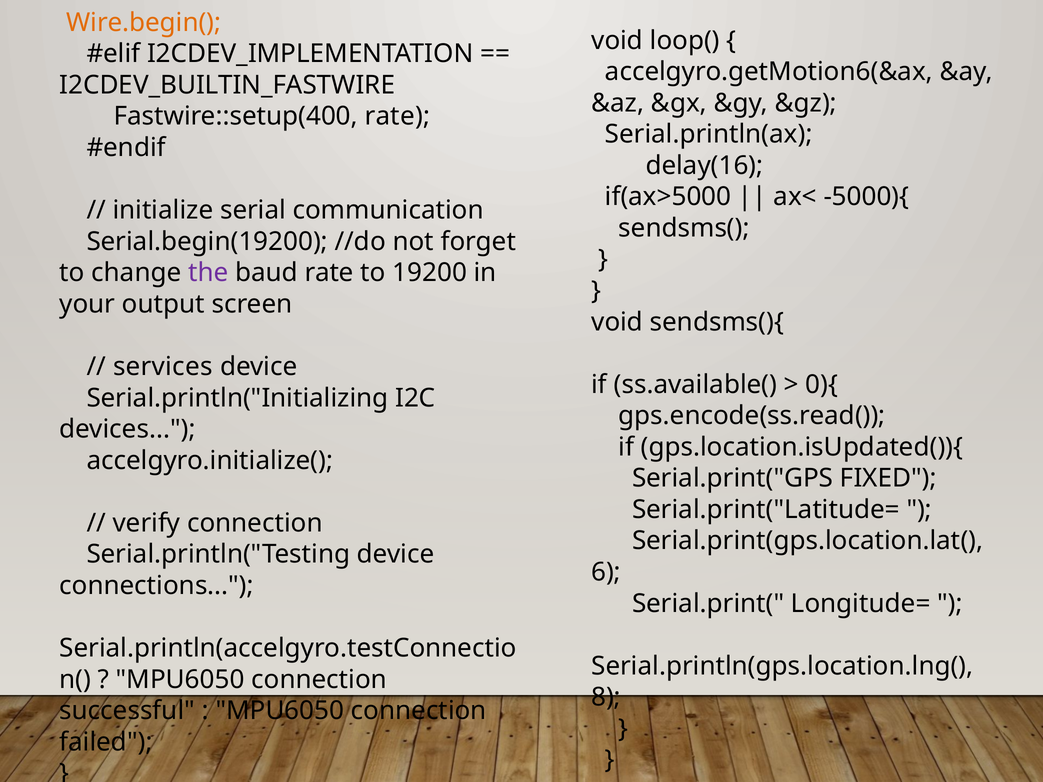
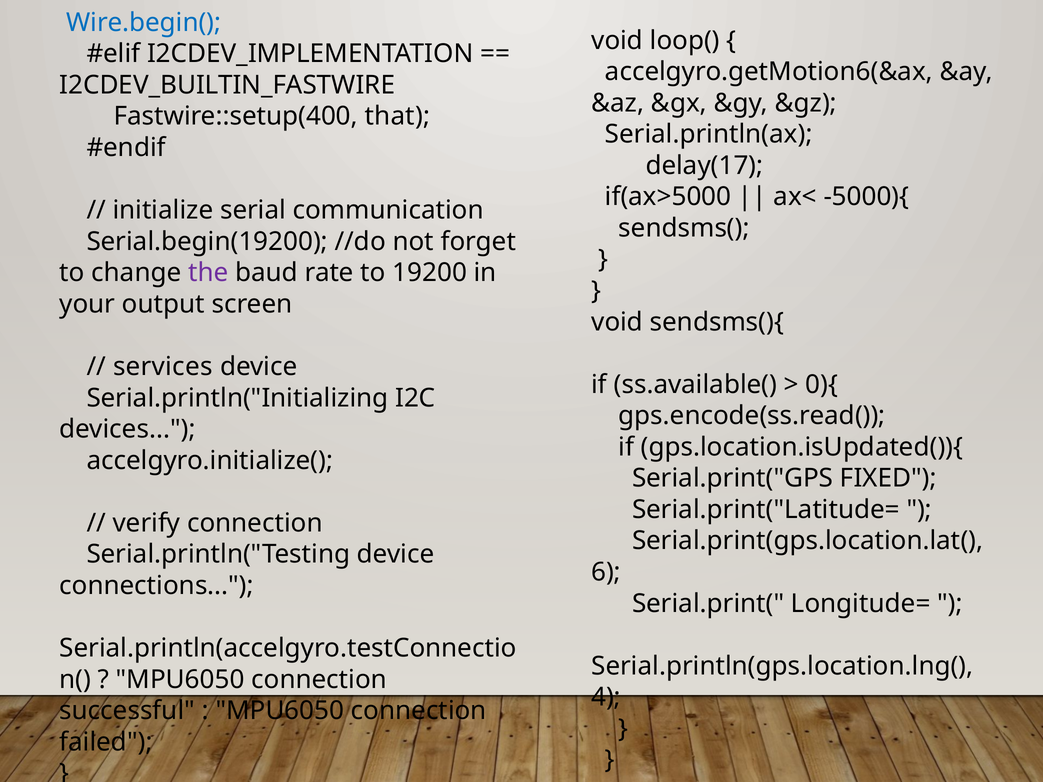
Wire.begin( colour: orange -> blue (144, 23)
Fastwire::setup(400 rate: rate -> that (397, 116)
delay(16: delay(16 -> delay(17 (704, 166)
8: 8 -> 4 (606, 698)
